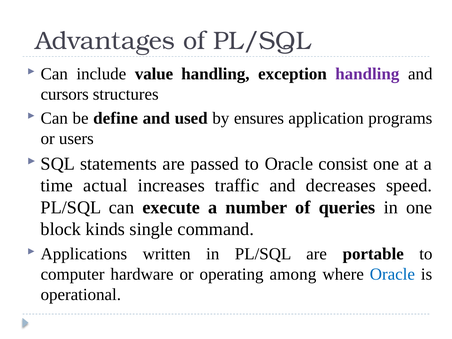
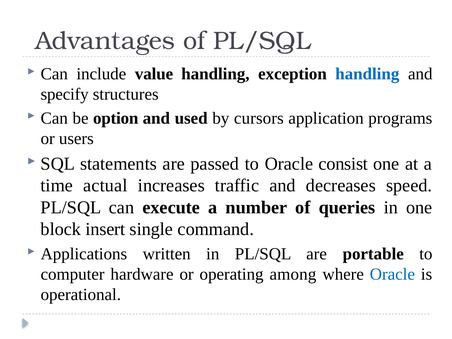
handling colour: purple -> blue (367, 74)
cursors: cursors -> specify (65, 94)
define: define -> option (116, 118)
ensures: ensures -> cursors (259, 118)
kinds: kinds -> insert (105, 229)
